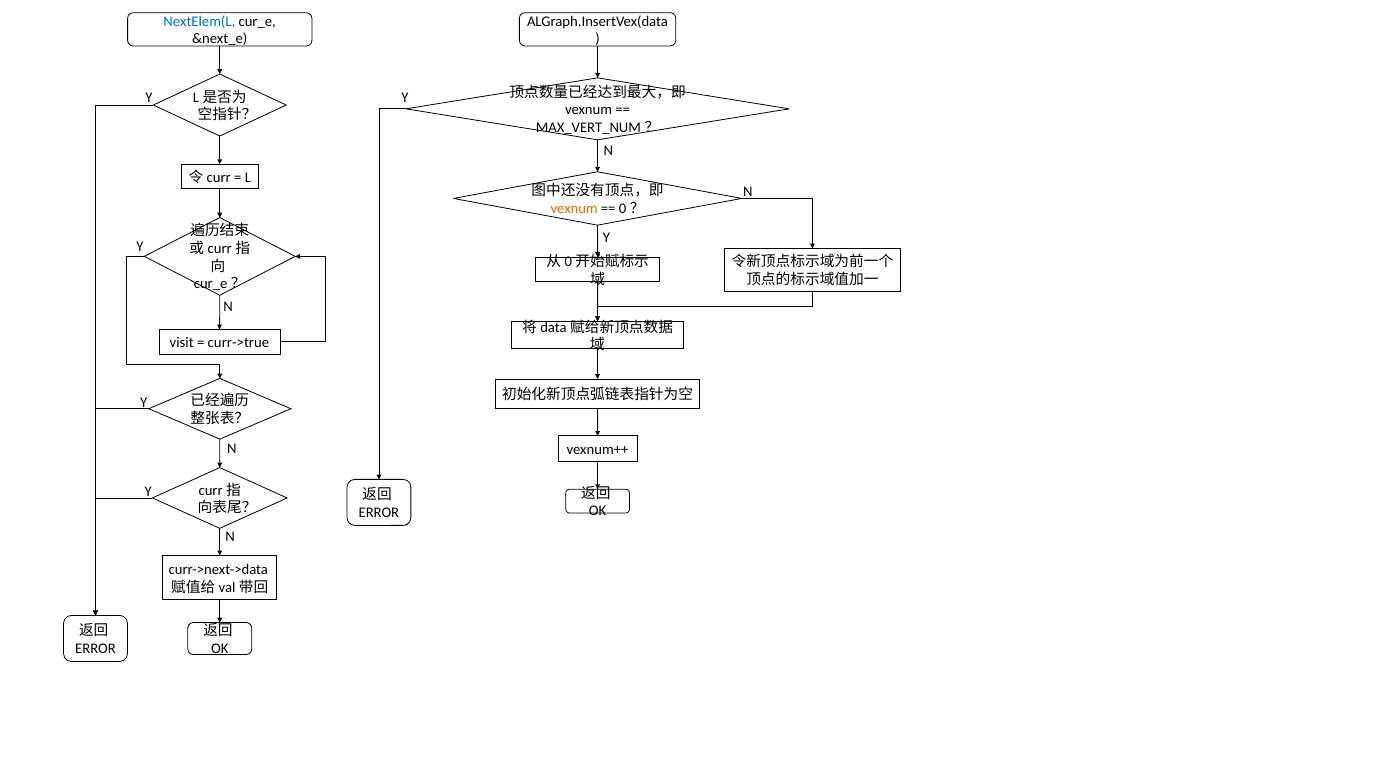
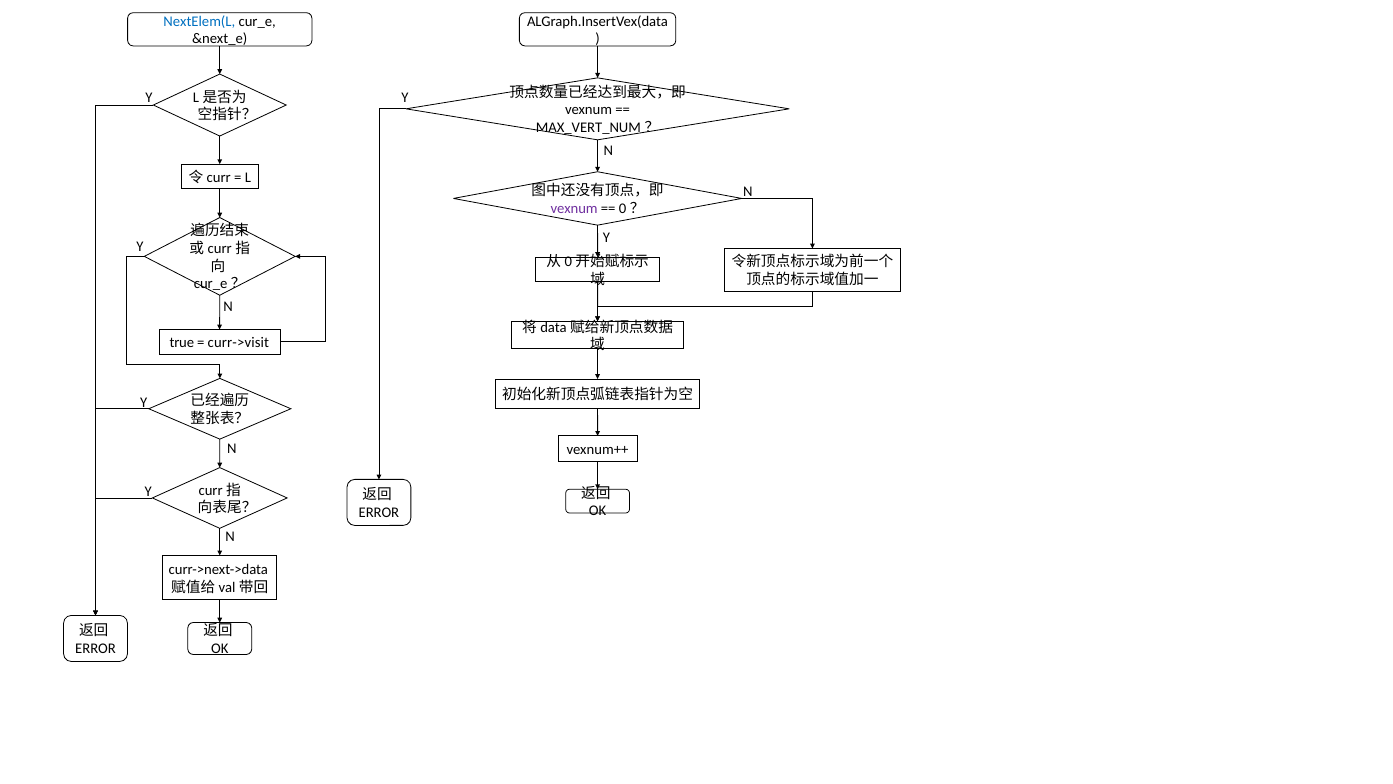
vexnum colour: orange -> purple (574, 208)
visit: visit -> true (182, 343)
curr->true: curr->true -> curr->visit (238, 343)
